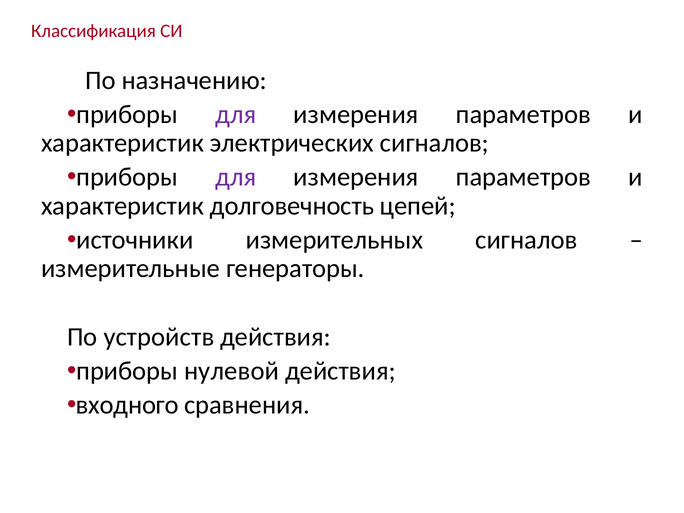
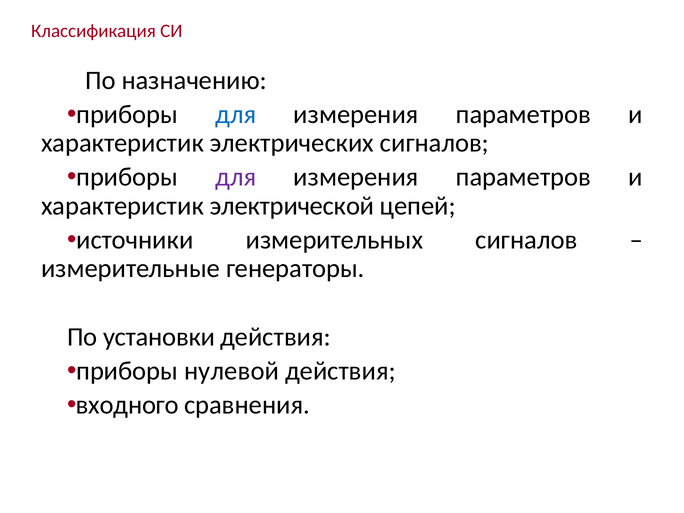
для colour: purple -> blue (236, 114)
долговечность: долговечность -> электрической (292, 206)
устройств: устройств -> установки (159, 337)
